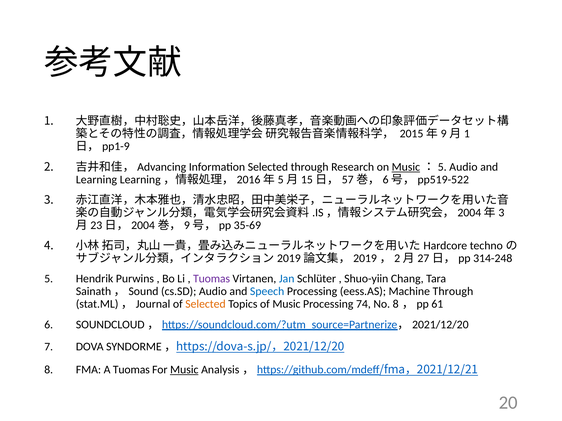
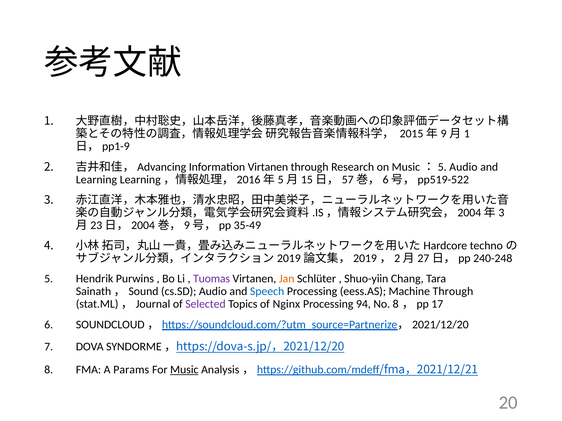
Information Selected: Selected -> Virtanen (268, 167)
Music underline: present -> none (406, 167)
35-69: 35-69 -> 35-49 (247, 225)
314-248: 314-248 -> 240-248 (493, 259)
Jan colour: blue -> orange (287, 279)
Selected colour: orange -> purple (205, 304)
of Music: Music -> Nginx (286, 304)
74: 74 -> 94 (363, 304)
61: 61 -> 17 (437, 304)
A Tuomas: Tuomas -> Params (131, 370)
